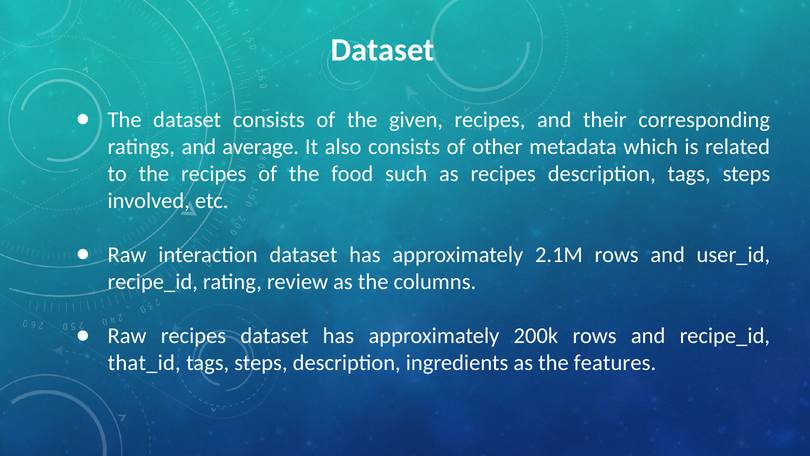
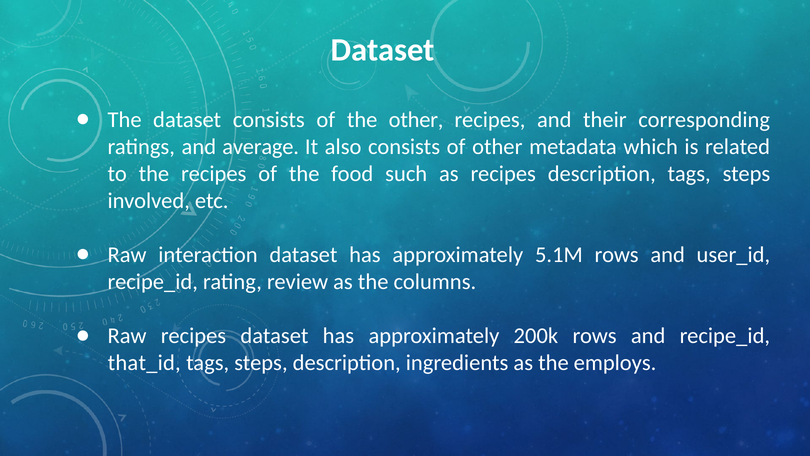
the given: given -> other (416, 120)
2.1M: 2.1M -> 5.1M (559, 255)
features: features -> employs (615, 363)
